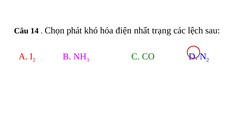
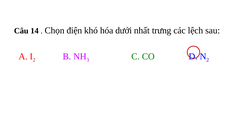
phát: phát -> điện (74, 30)
điện: điện -> dưới (124, 30)
trạng: trạng -> trưng (162, 30)
